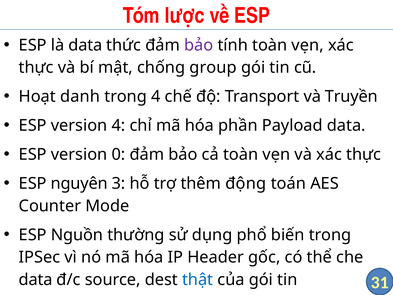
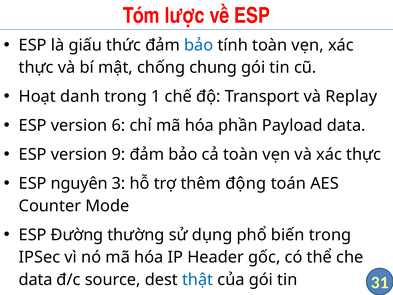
là data: data -> giấu (85, 45)
bảo colour: purple -> blue (199, 45)
group: group -> chung (213, 68)
trong 4: 4 -> 1 (156, 96)
Truyền: Truyền -> Replay (351, 96)
version 4: 4 -> 6 (118, 125)
0: 0 -> 9 (118, 154)
Nguồn: Nguồn -> Đường (77, 235)
